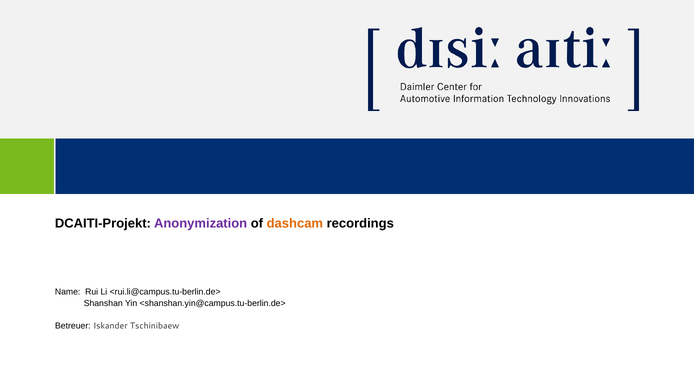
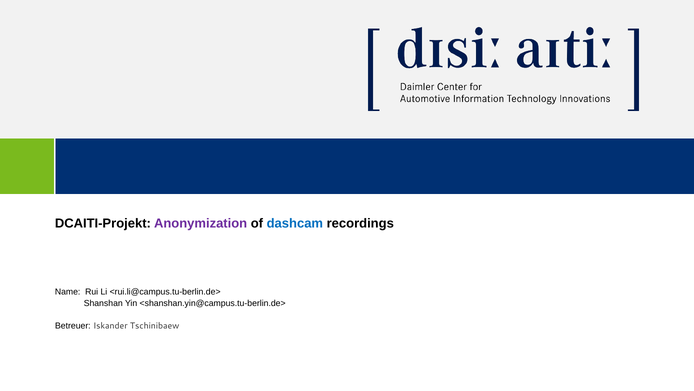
dashcam colour: orange -> blue (295, 223)
